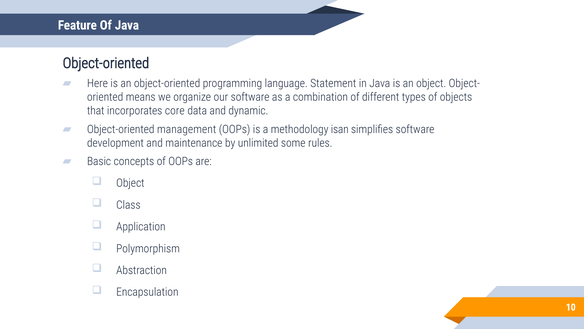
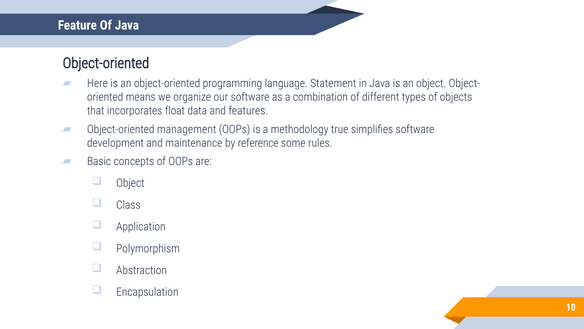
core: core -> float (175, 111)
dynamic: dynamic -> features (248, 111)
isan: isan -> true (340, 129)
unlimited: unlimited -> reference (258, 143)
